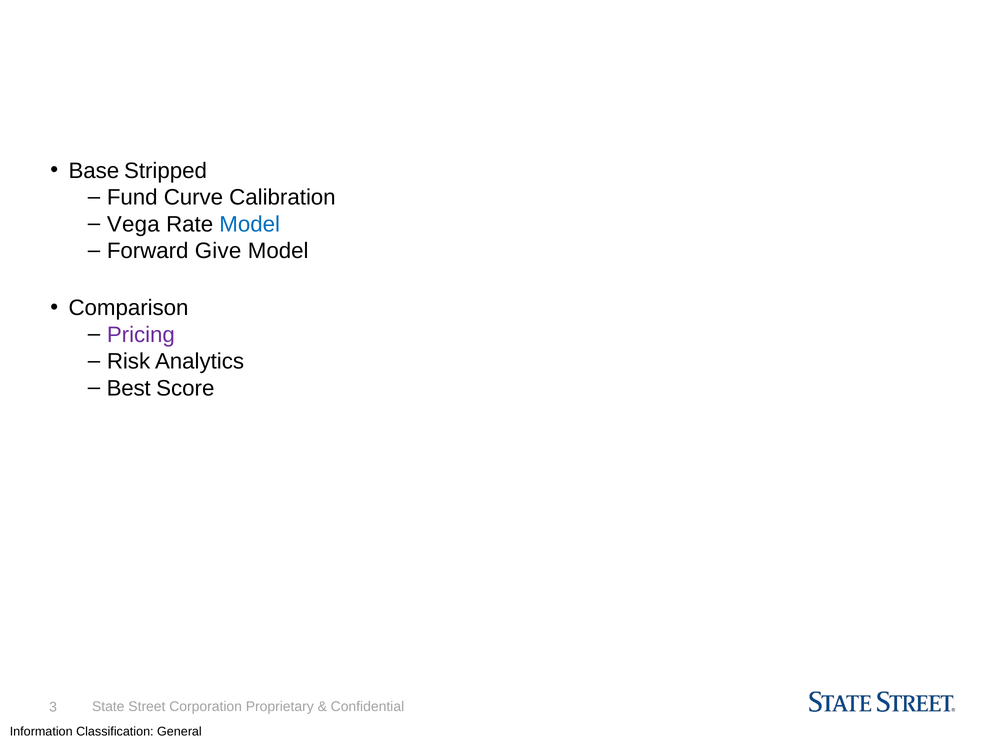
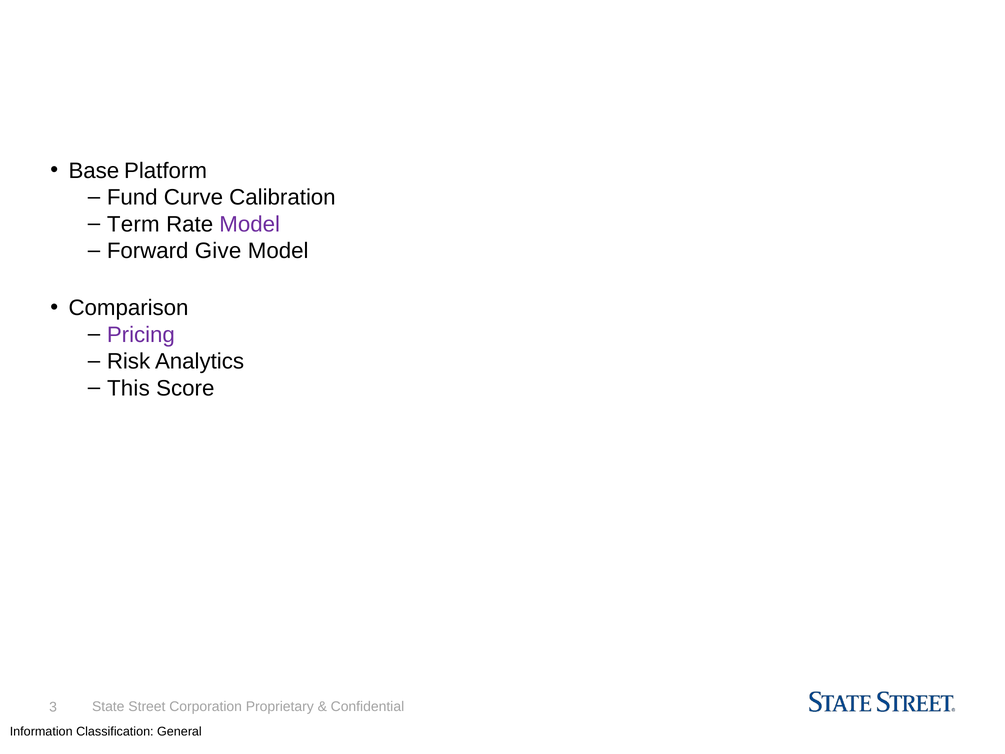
Base Stripped: Stripped -> Platform (166, 171)
Vega: Vega -> Term (133, 224)
Model colour: blue -> purple (250, 224)
Best: Best -> This (128, 388)
